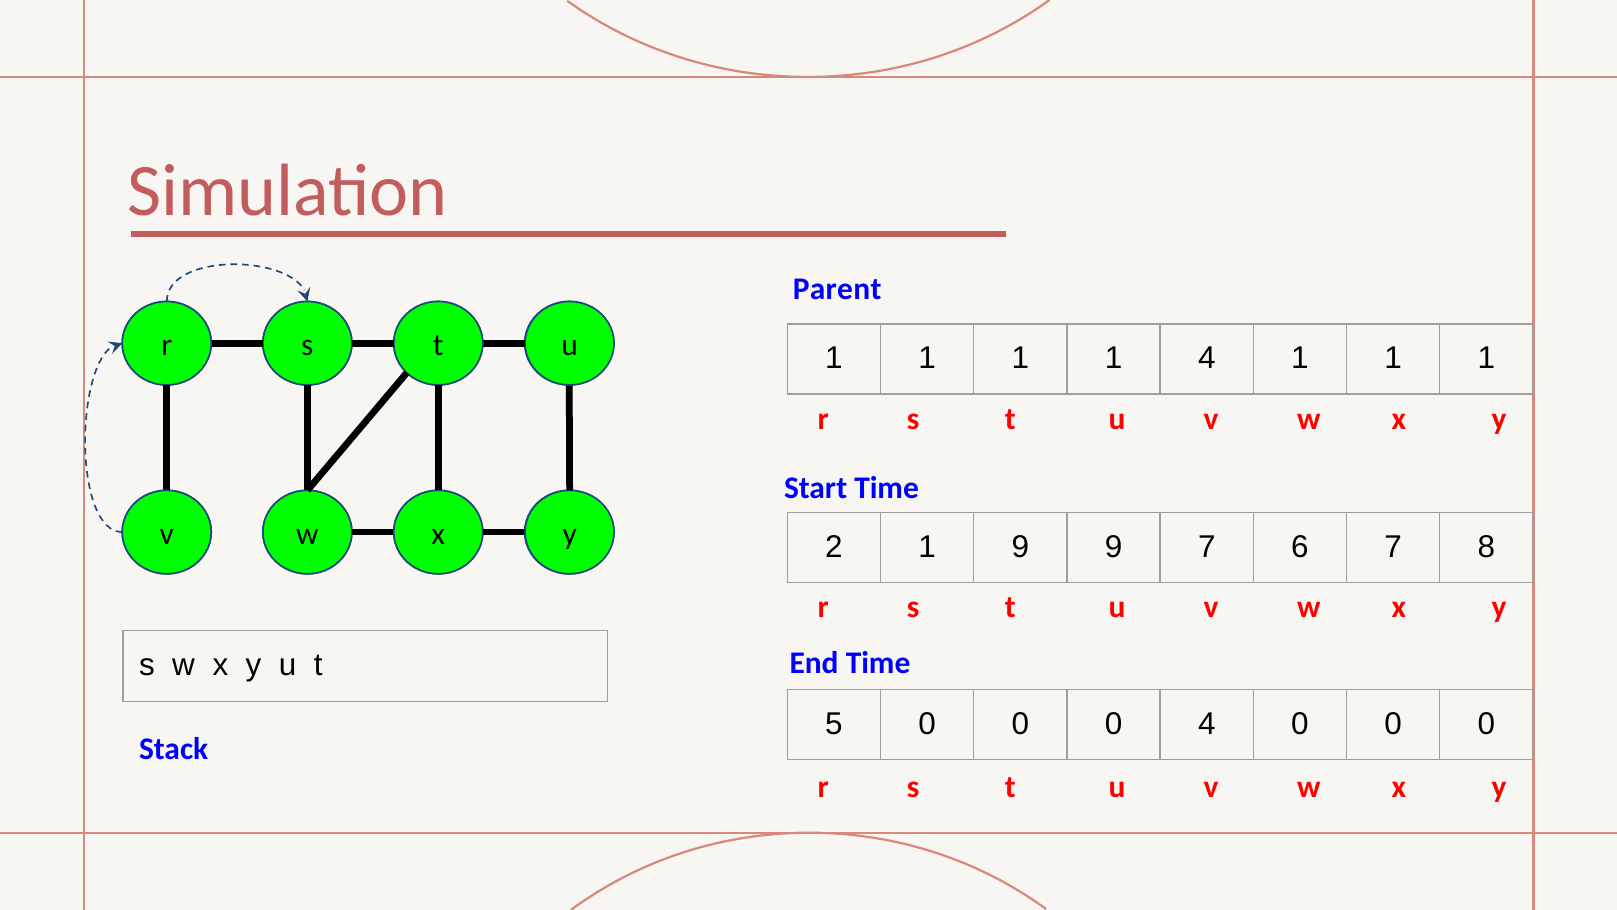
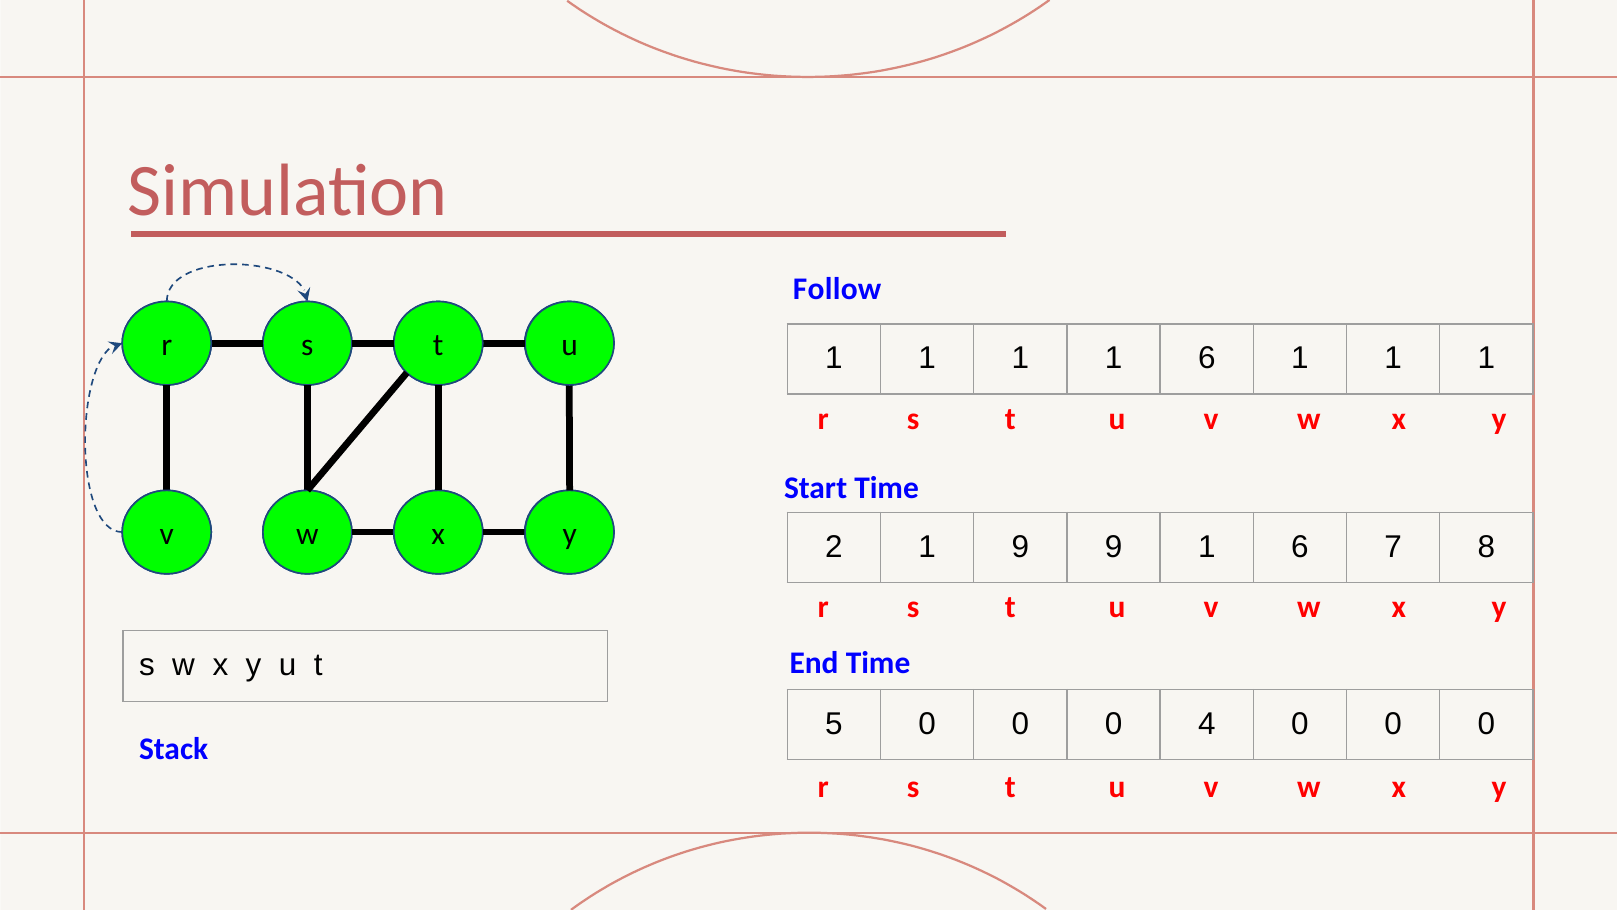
Parent: Parent -> Follow (837, 289)
1 1 4: 4 -> 6 (1207, 358)
9 7: 7 -> 1 (1207, 546)
